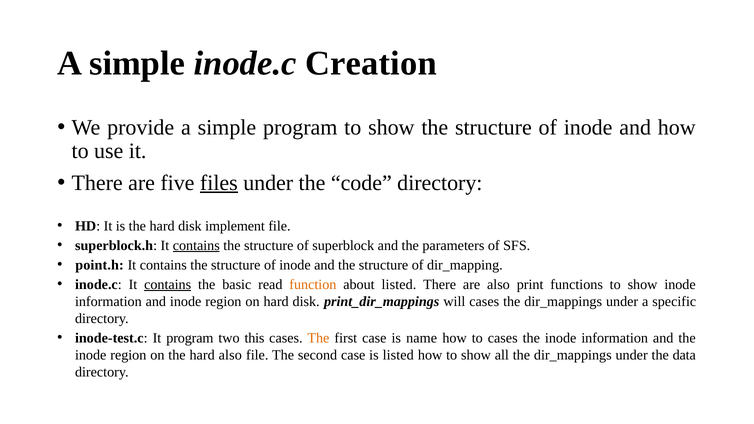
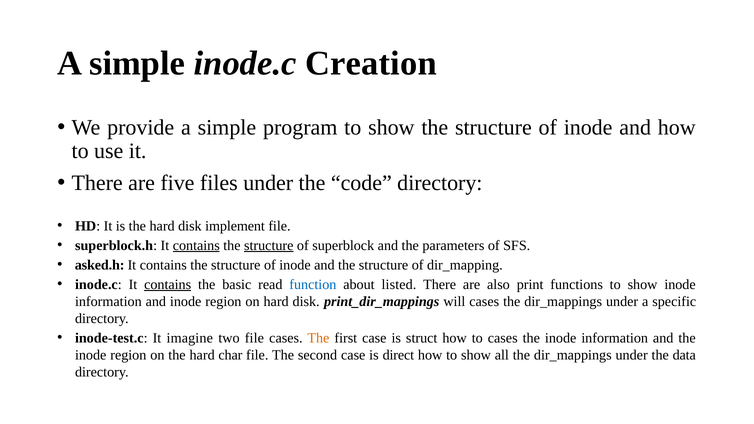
files underline: present -> none (219, 183)
structure underline: none -> present (269, 245)
point.h: point.h -> asked.h (100, 265)
function colour: orange -> blue (313, 285)
It program: program -> imagine (190, 338)
two this: this -> file (254, 338)
name: name -> struct (422, 338)
hard also: also -> char (230, 355)
is listed: listed -> direct (398, 355)
